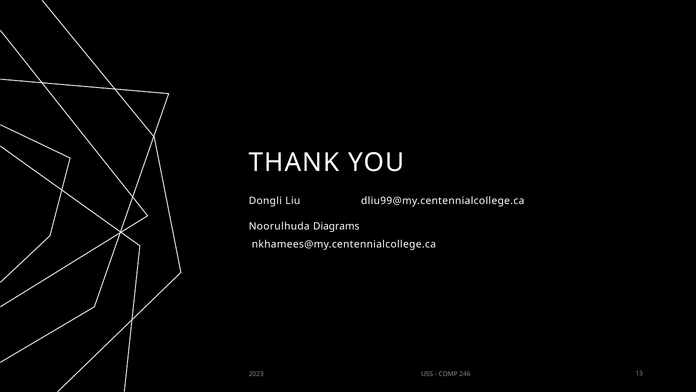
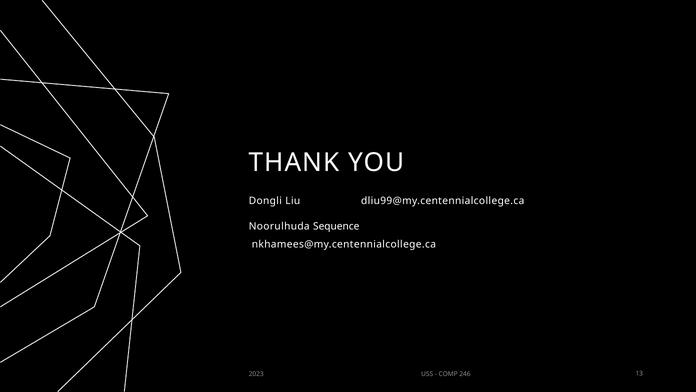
Diagrams: Diagrams -> Sequence (336, 226)
